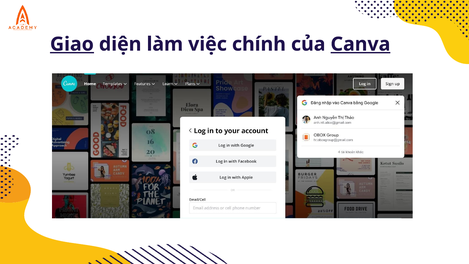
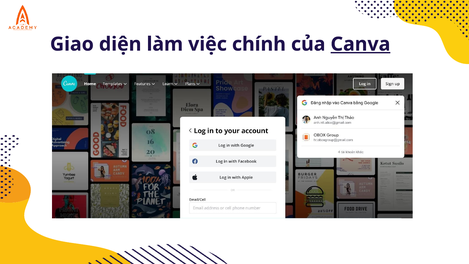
Giao underline: present -> none (72, 44)
